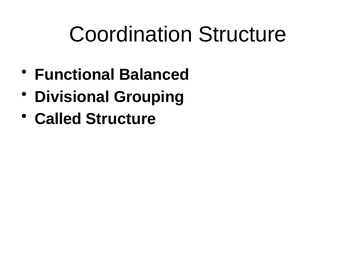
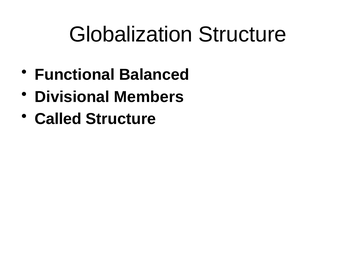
Coordination: Coordination -> Globalization (131, 34)
Grouping: Grouping -> Members (149, 97)
